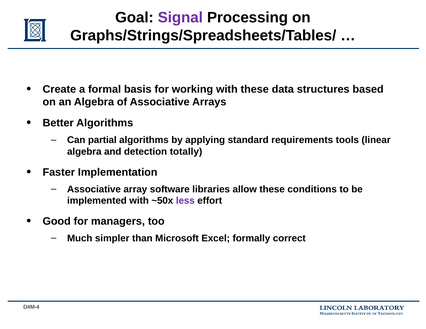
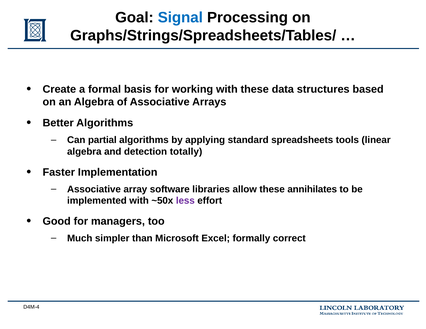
Signal colour: purple -> blue (180, 17)
requirements: requirements -> spreadsheets (302, 140)
conditions: conditions -> annihilates (312, 189)
